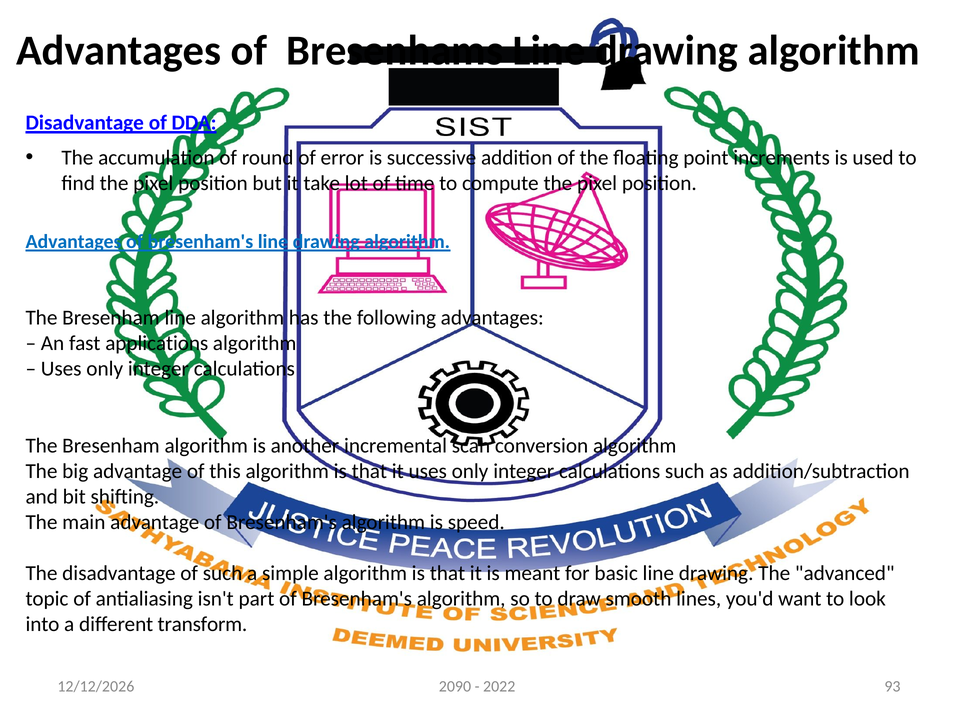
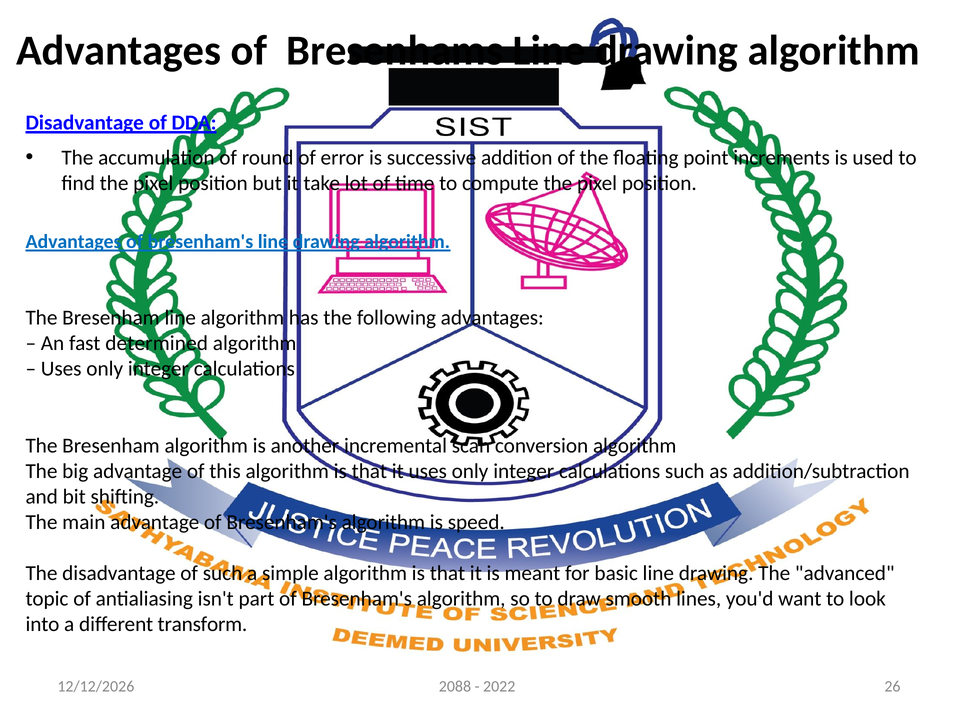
applications: applications -> determined (157, 343)
2090: 2090 -> 2088 (455, 686)
93: 93 -> 26 (892, 686)
